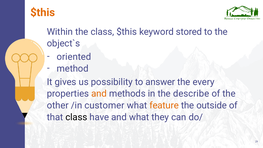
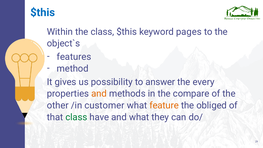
$this colour: orange -> blue (43, 12)
stored: stored -> pages (189, 32)
oriented: oriented -> features (74, 57)
describe: describe -> compare (191, 94)
outside: outside -> obliged (212, 105)
class colour: black -> green (76, 117)
